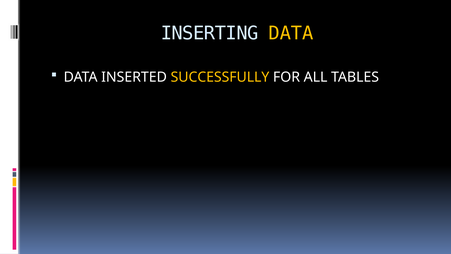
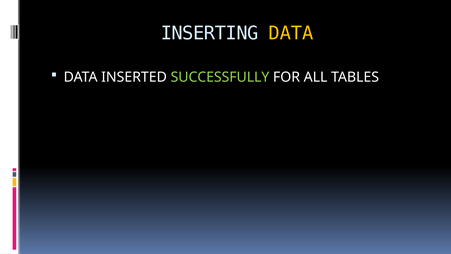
SUCCESSFULLY colour: yellow -> light green (220, 77)
